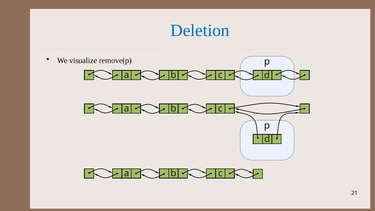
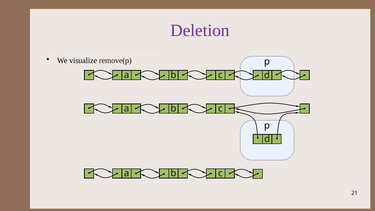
Deletion colour: blue -> purple (200, 30)
